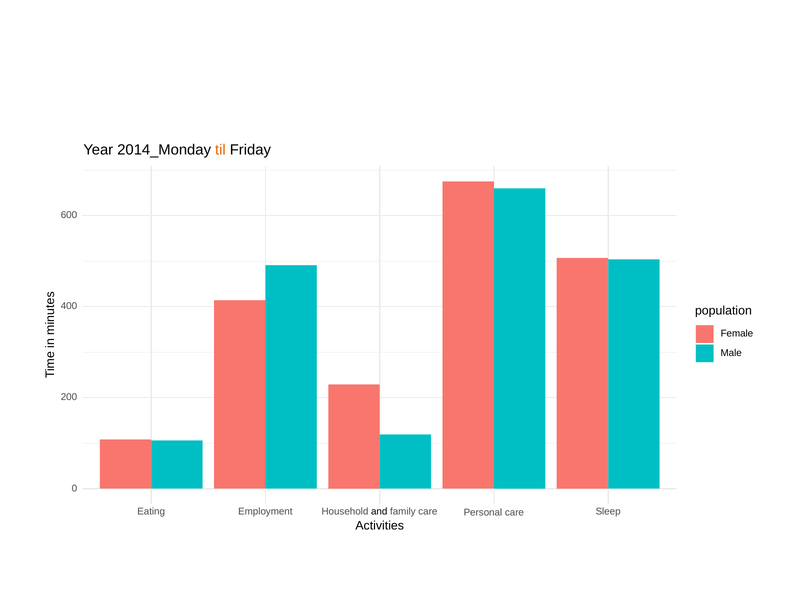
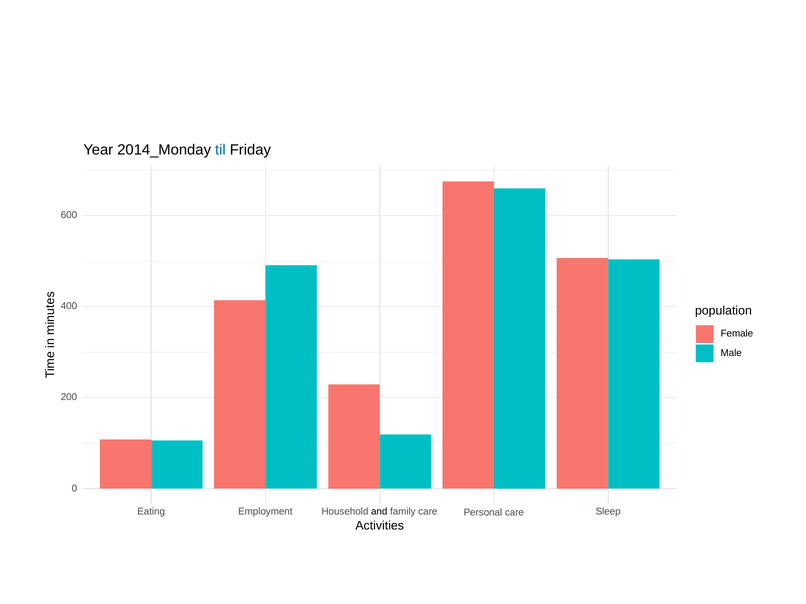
til colour: orange -> blue (220, 150)
